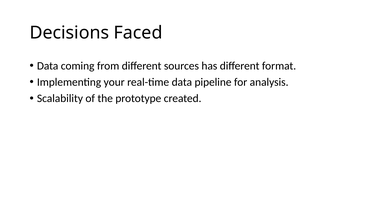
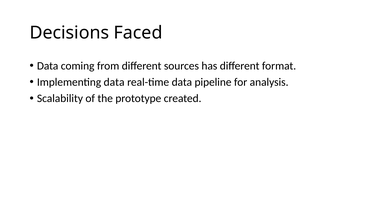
Implementing your: your -> data (114, 82)
